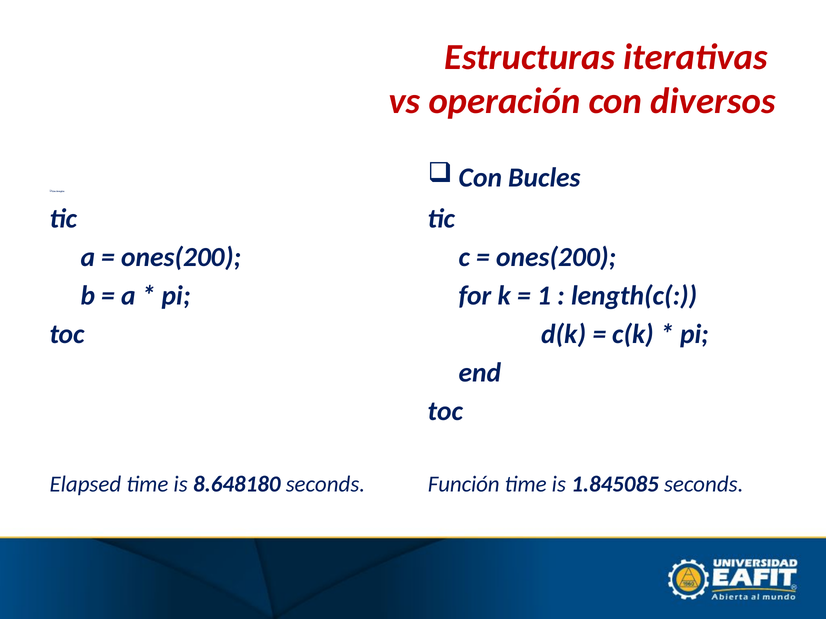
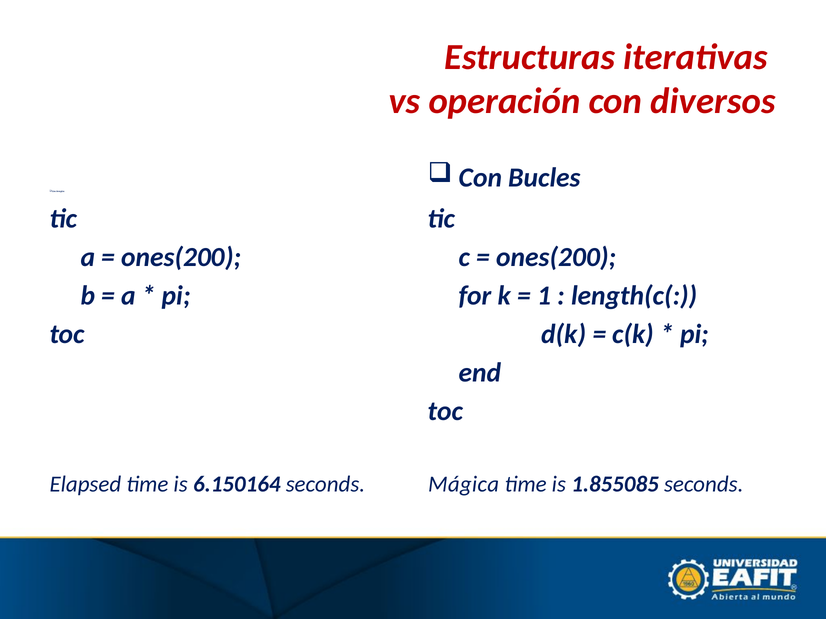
8.648180: 8.648180 -> 6.150164 (237, 485)
Función: Función -> Mágica (464, 485)
1.845085: 1.845085 -> 1.855085 (615, 485)
